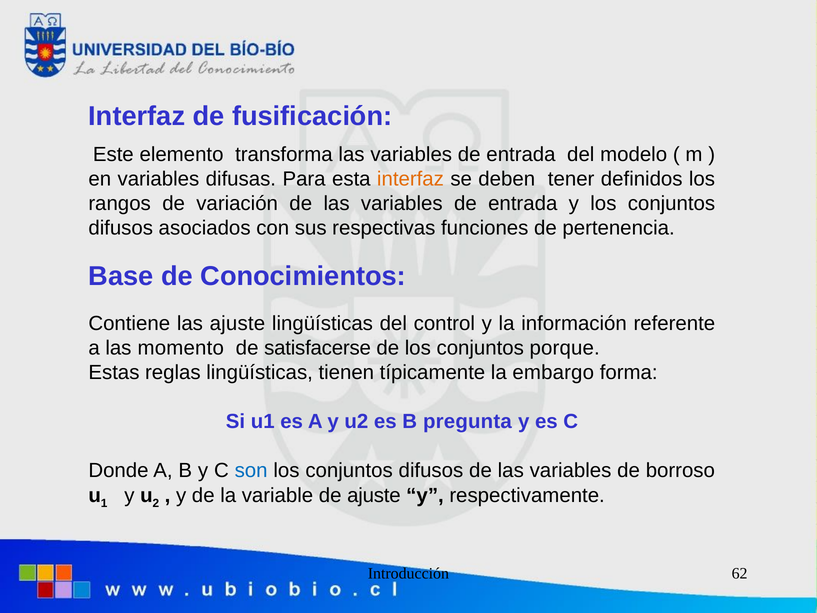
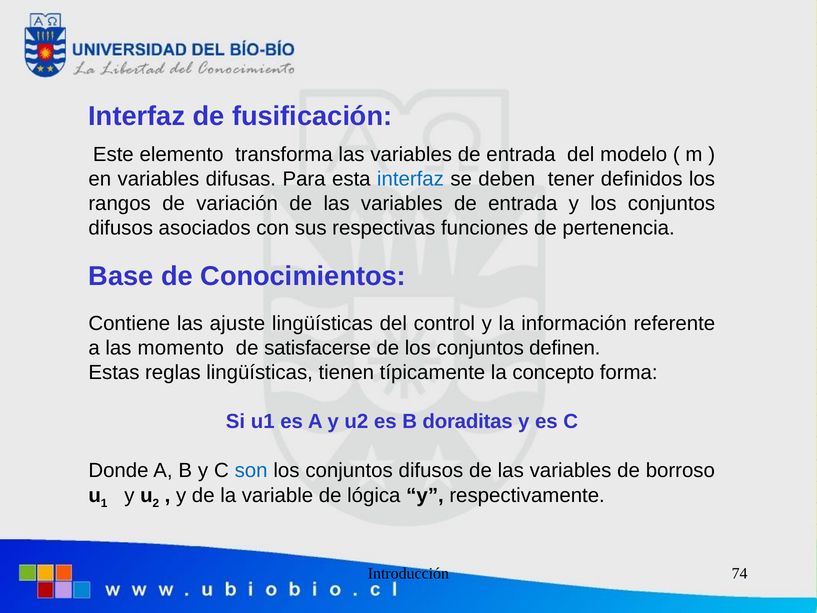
interfaz colour: orange -> blue (410, 179)
porque: porque -> definen (565, 348)
embargo: embargo -> concepto (553, 373)
pregunta: pregunta -> doraditas (468, 422)
de ajuste: ajuste -> lógica (374, 495)
62: 62 -> 74 (740, 573)
